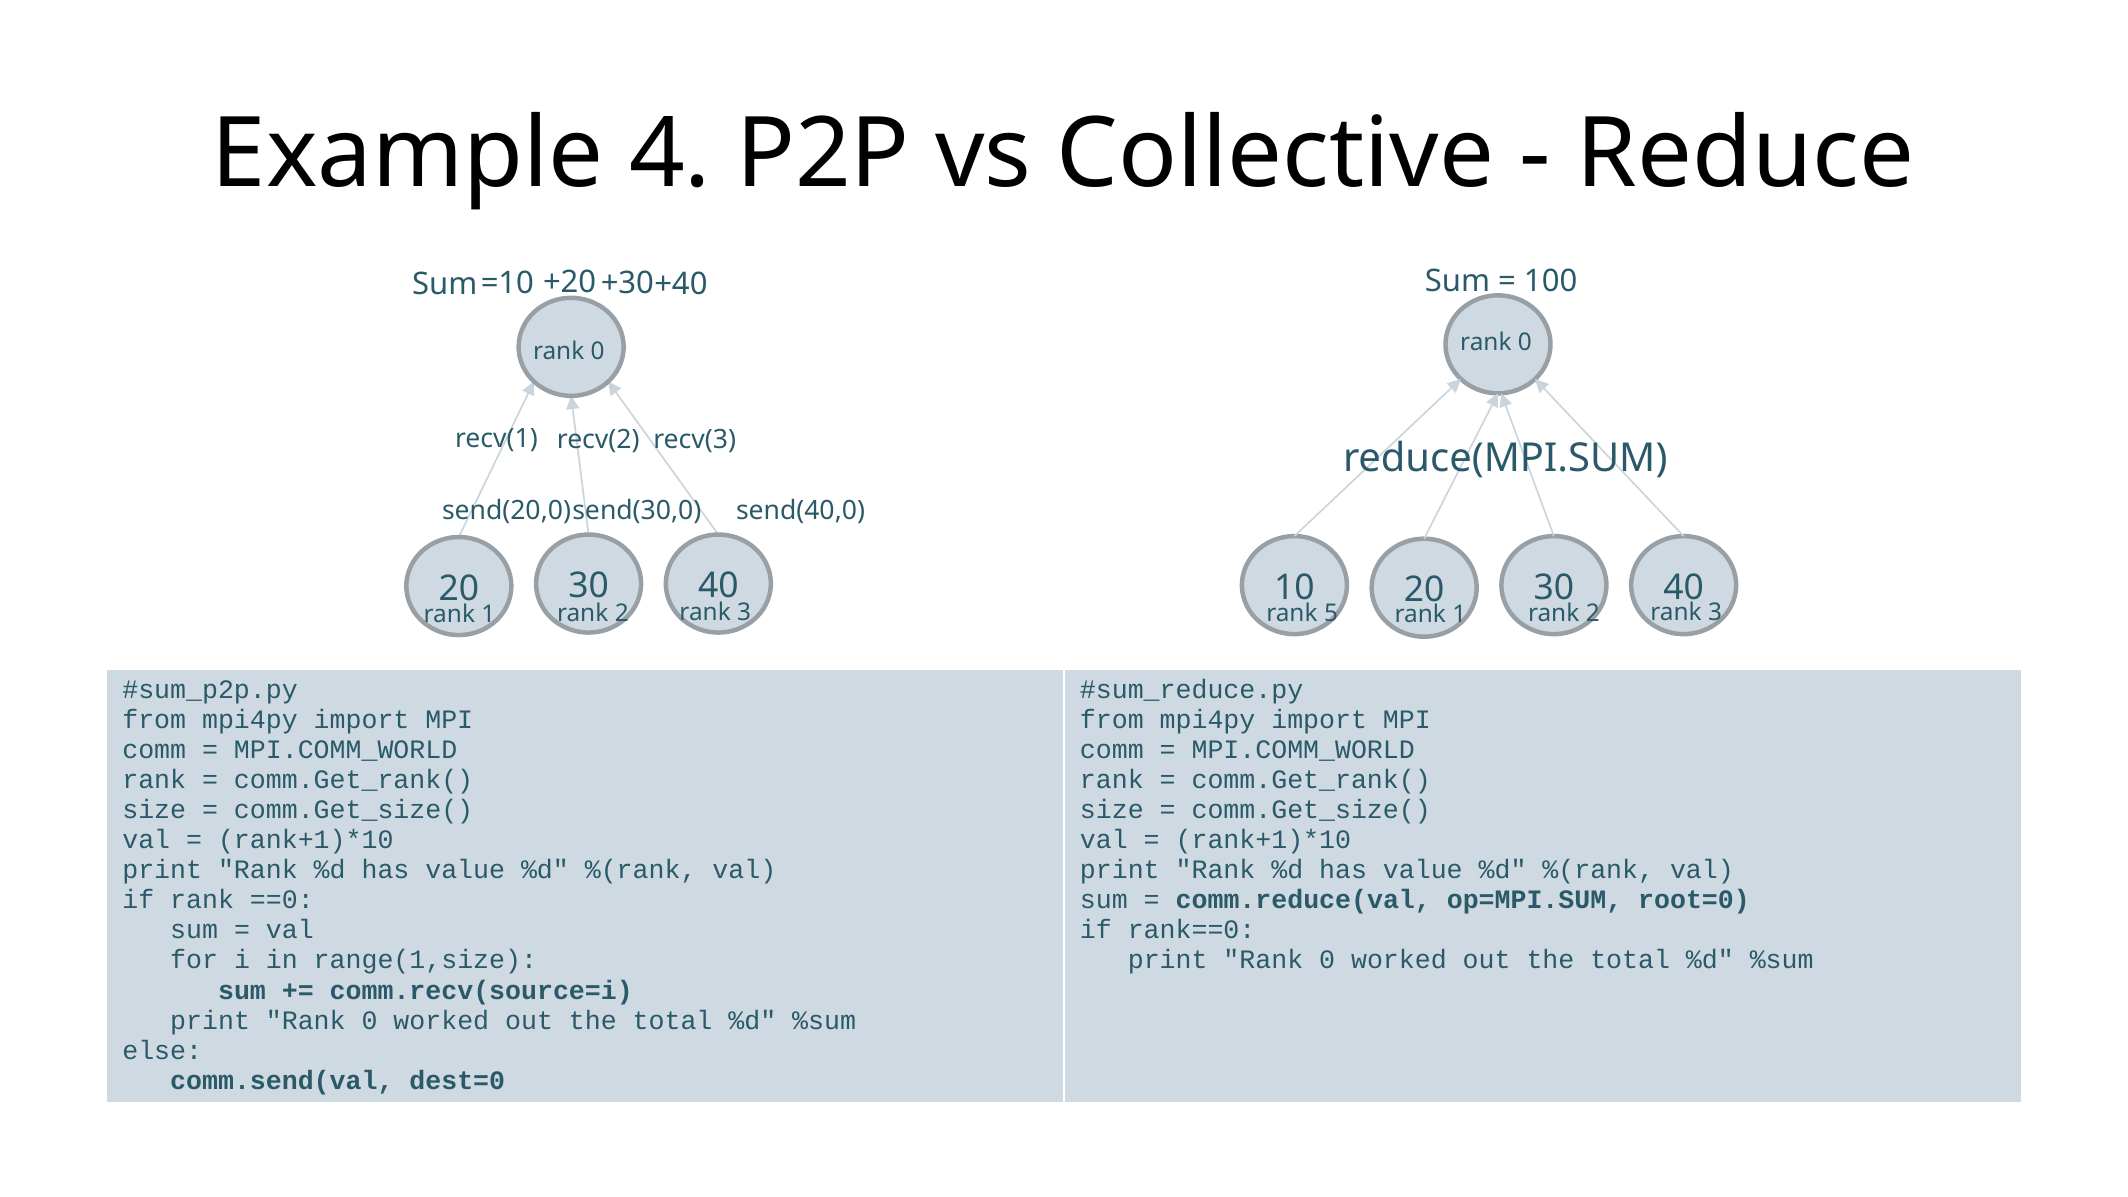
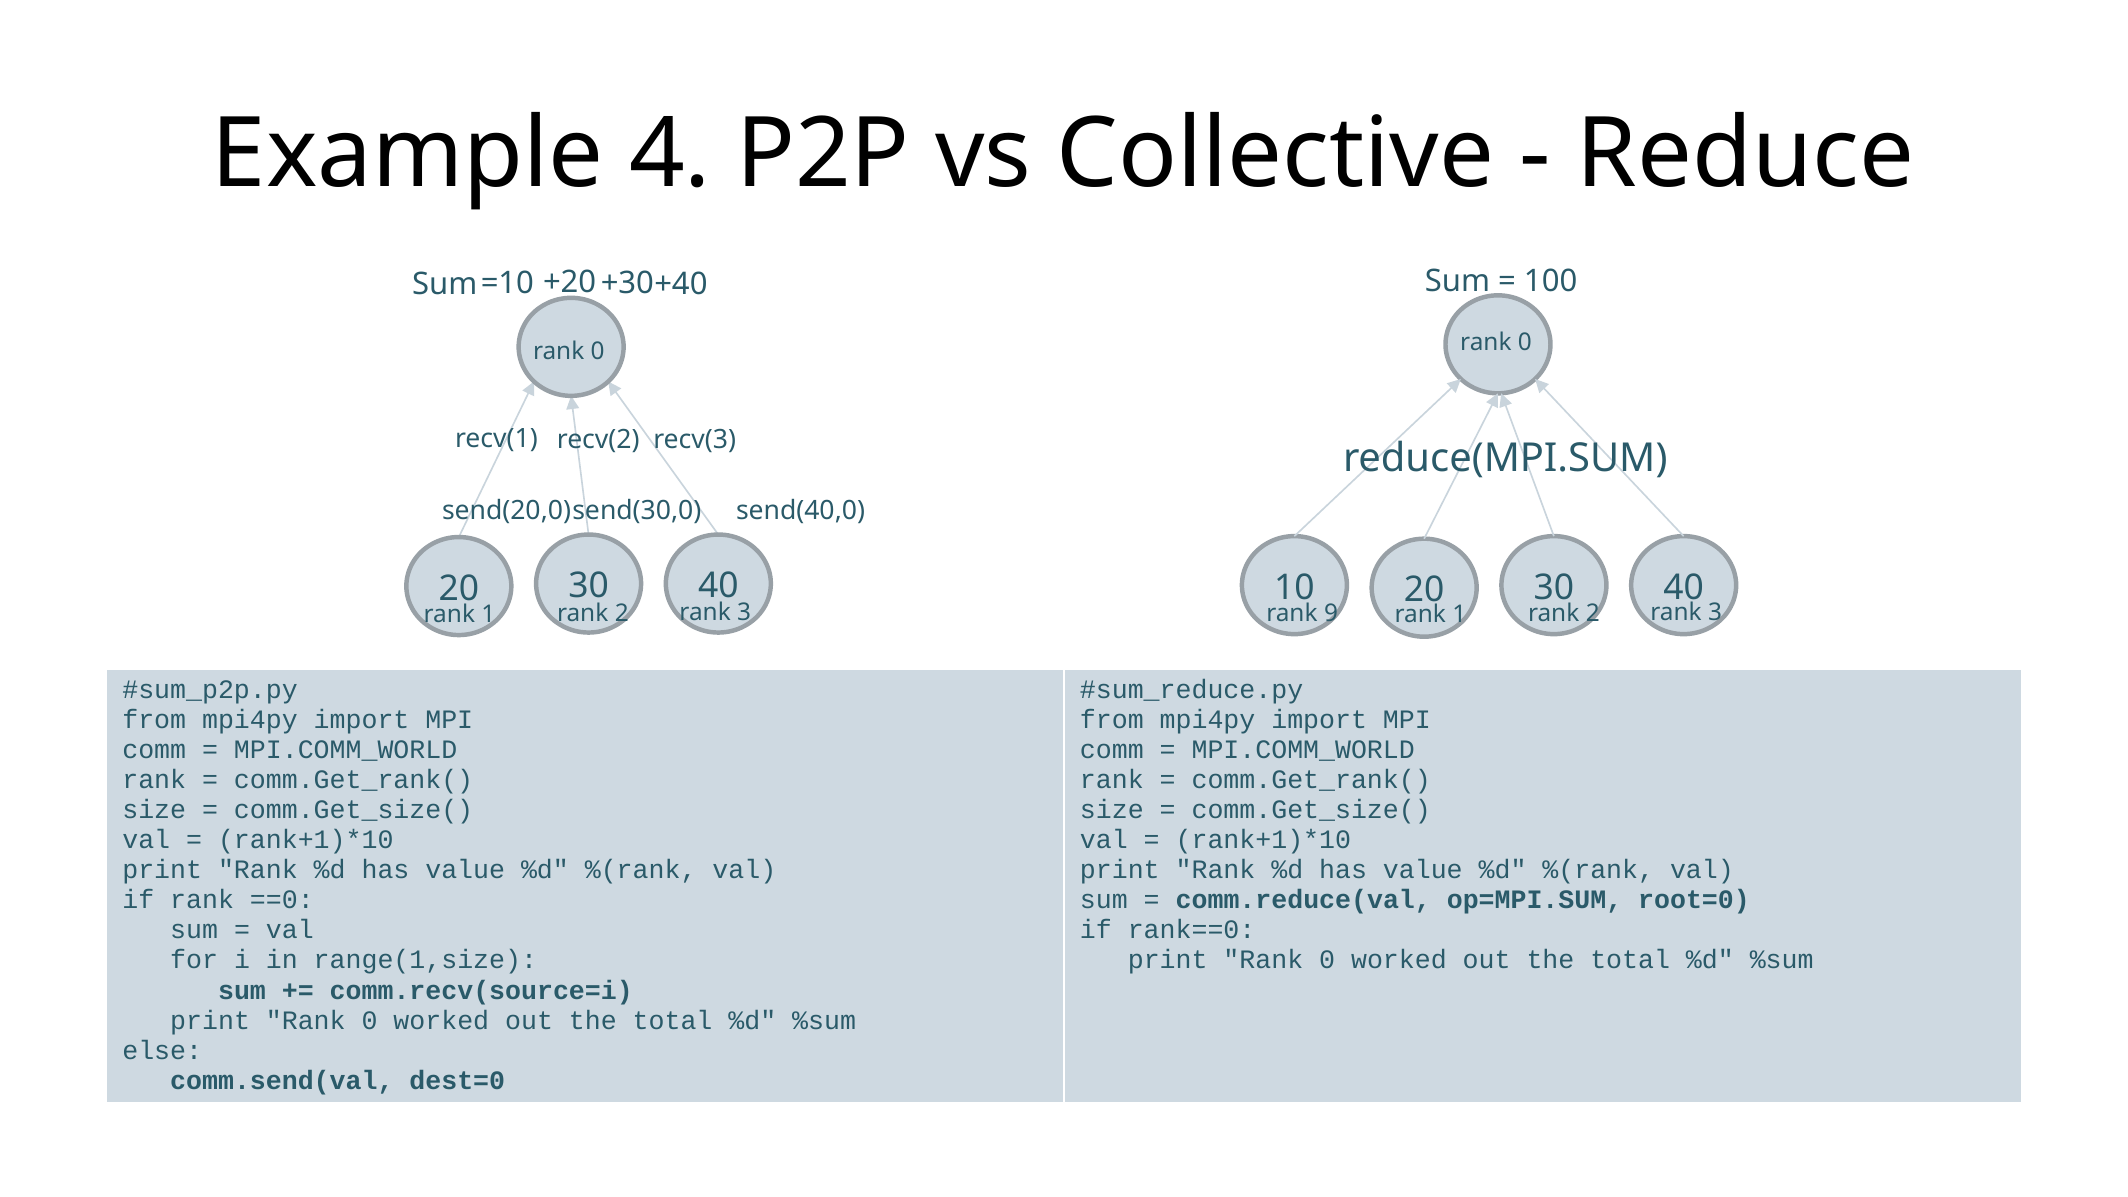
5: 5 -> 9 (1331, 613)
